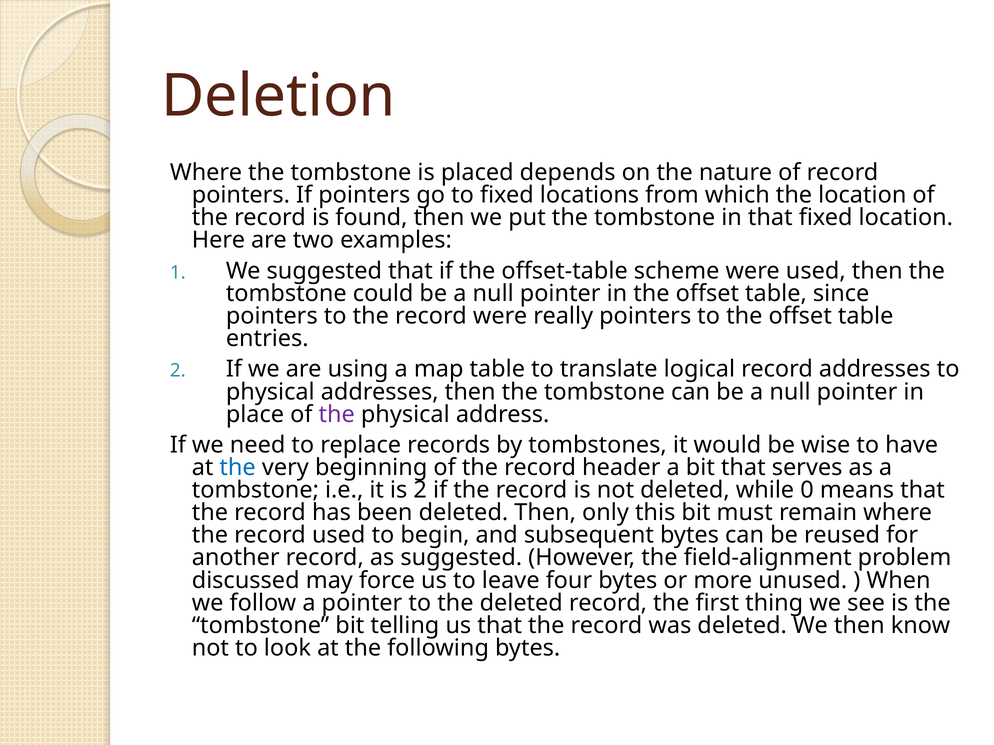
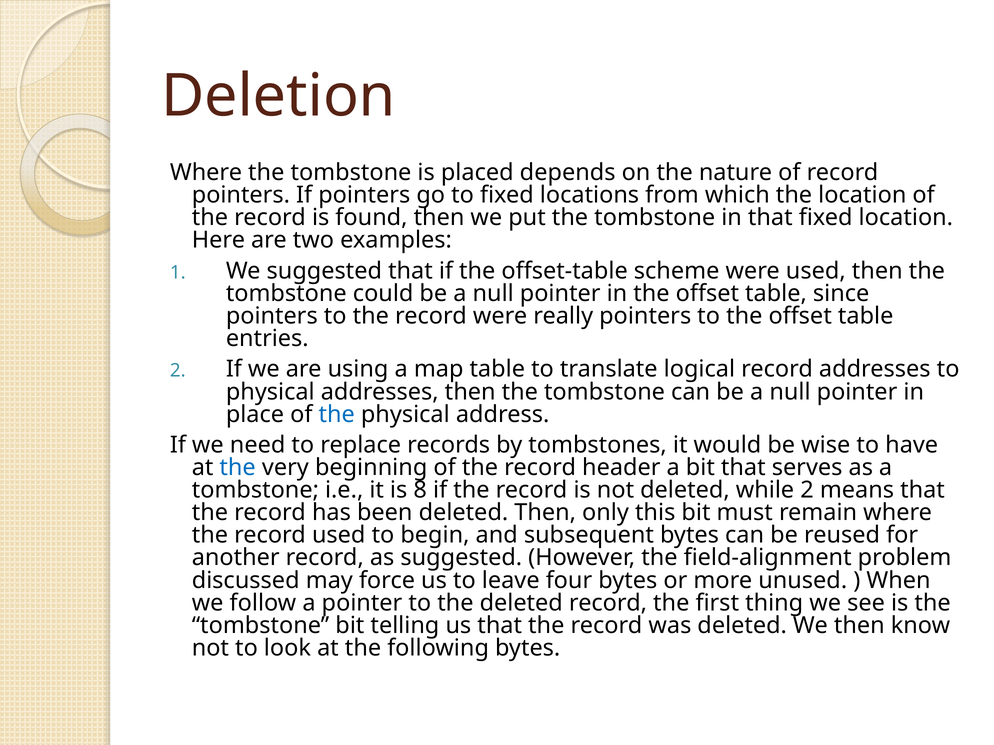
the colour: purple -> blue (337, 415)
is 2: 2 -> 8 (420, 491)
while 0: 0 -> 2 (807, 491)
